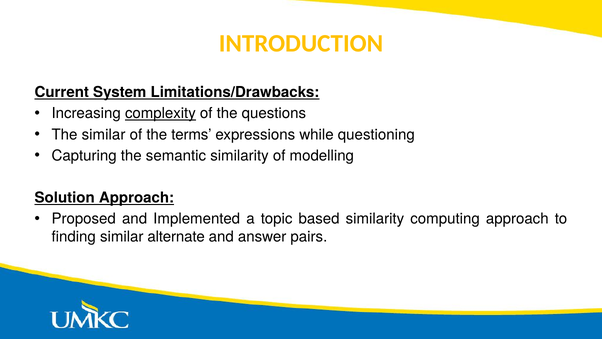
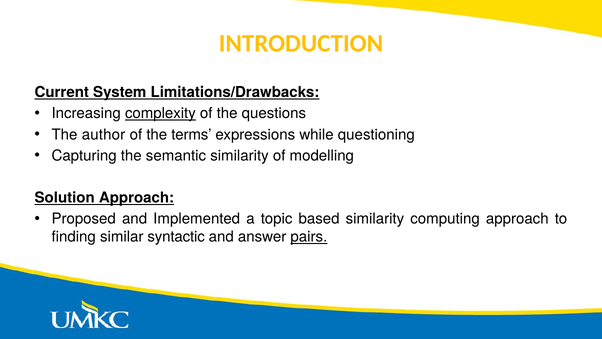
The similar: similar -> author (103, 134)
alternate: alternate -> syntactic (176, 237)
pairs underline: none -> present (309, 237)
